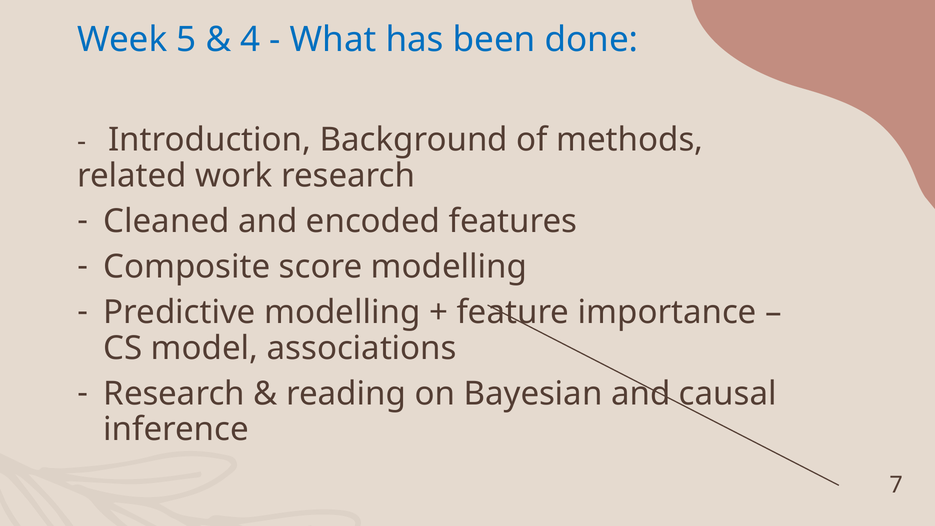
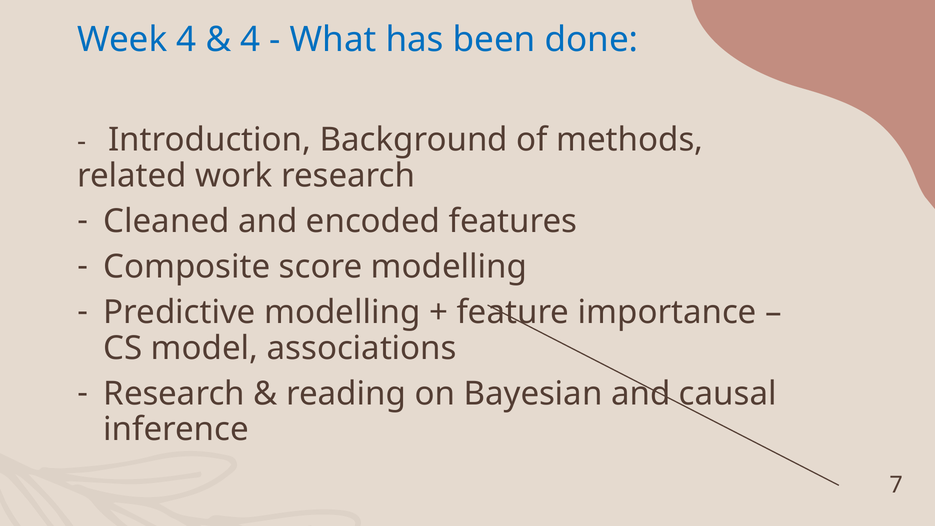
Week 5: 5 -> 4 (186, 40)
